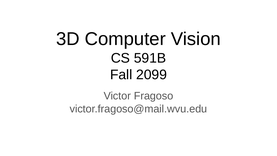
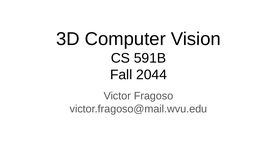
2099: 2099 -> 2044 (152, 75)
